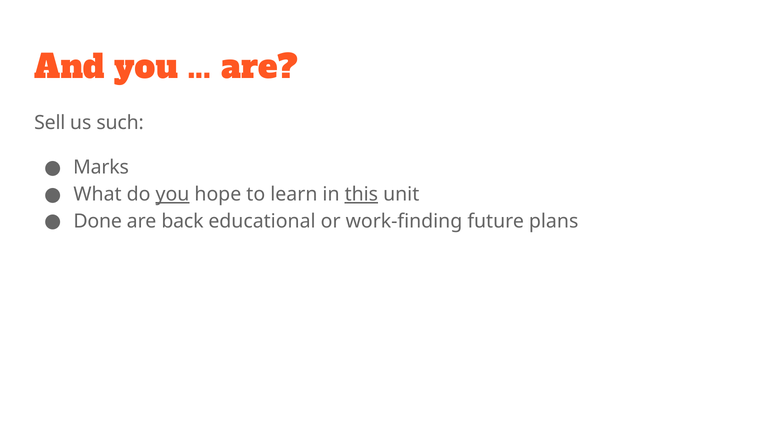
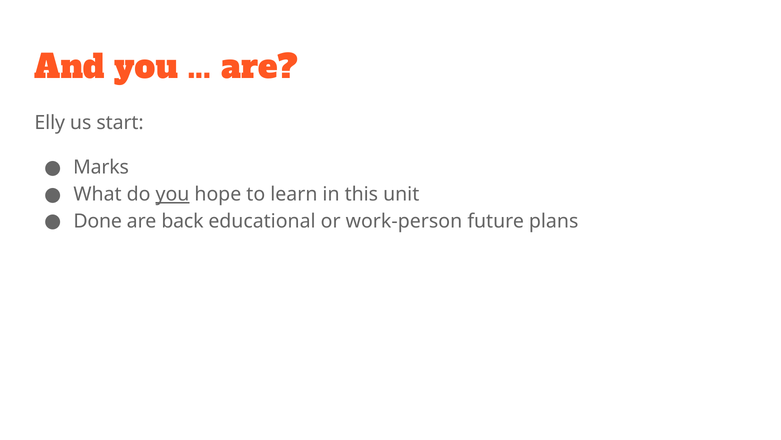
Sell: Sell -> Elly (50, 123)
such: such -> start (120, 123)
this underline: present -> none (361, 194)
work-finding: work-finding -> work-person (404, 221)
